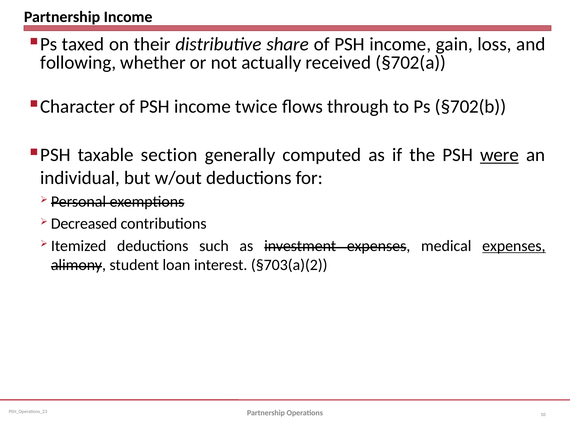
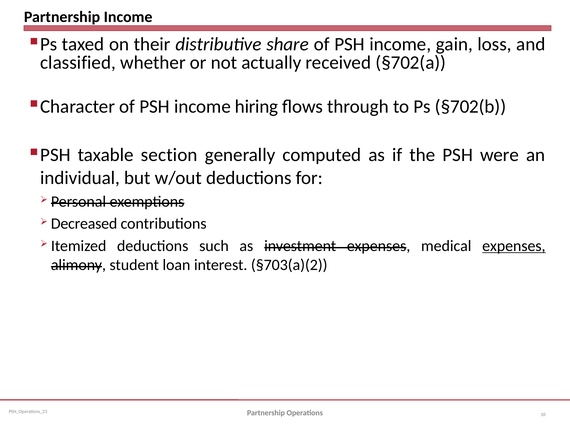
following: following -> classified (78, 63)
twice: twice -> hiring (257, 107)
were underline: present -> none (500, 155)
